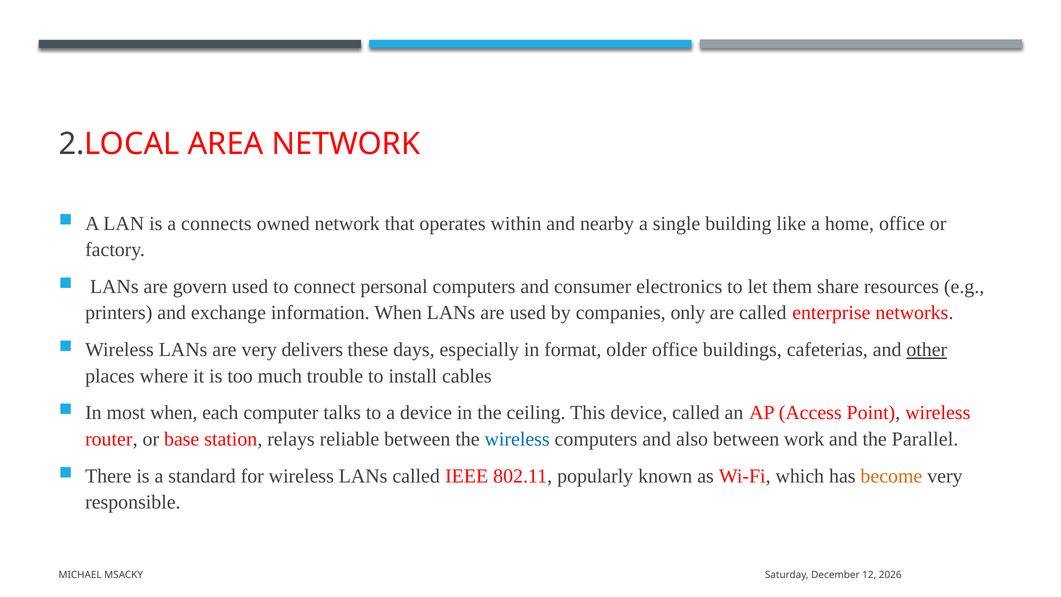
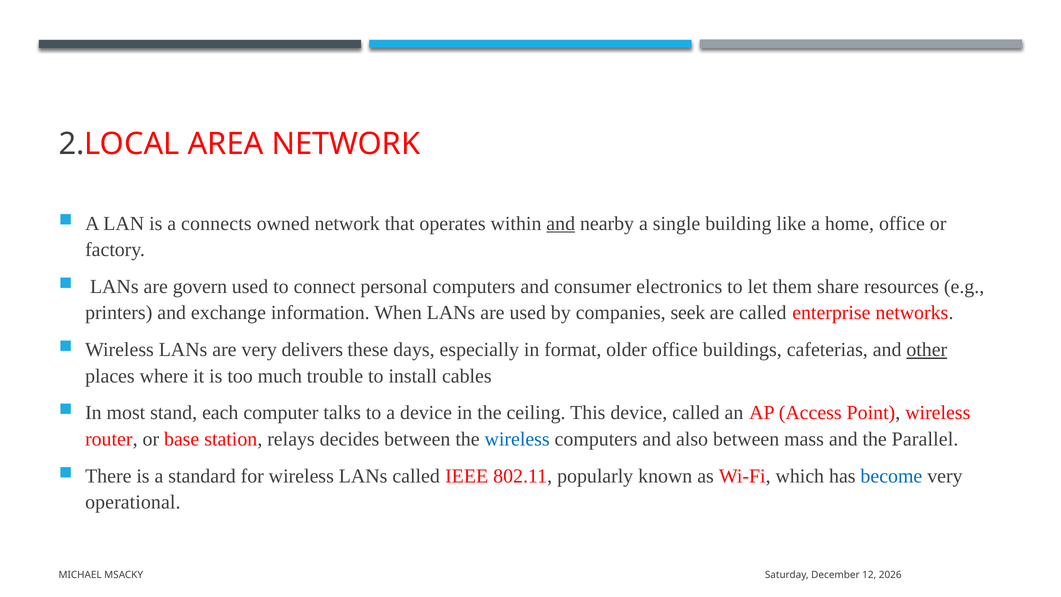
and underline: none -> present (561, 223)
only: only -> seek (688, 313)
most when: when -> stand (174, 413)
reliable: reliable -> decides (350, 439)
work: work -> mass (804, 439)
become colour: orange -> blue (891, 476)
responsible: responsible -> operational (133, 502)
